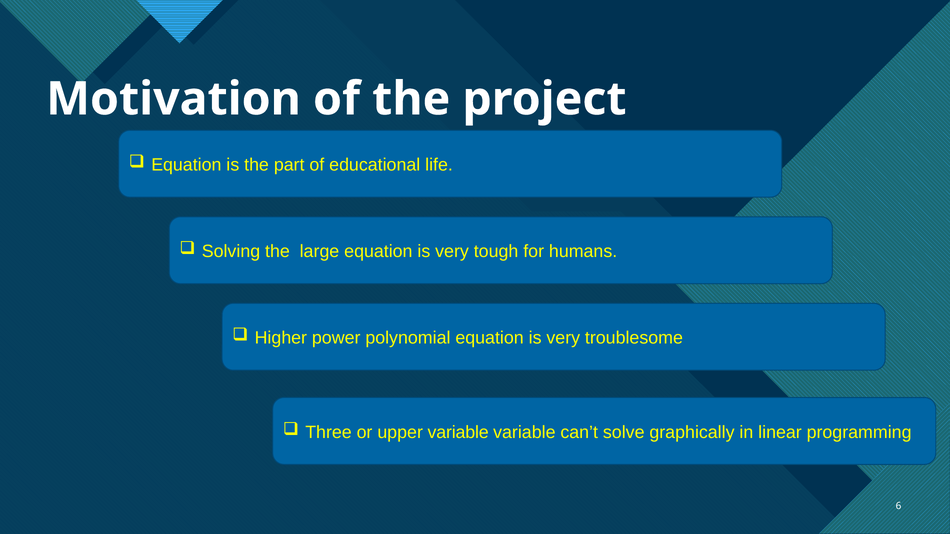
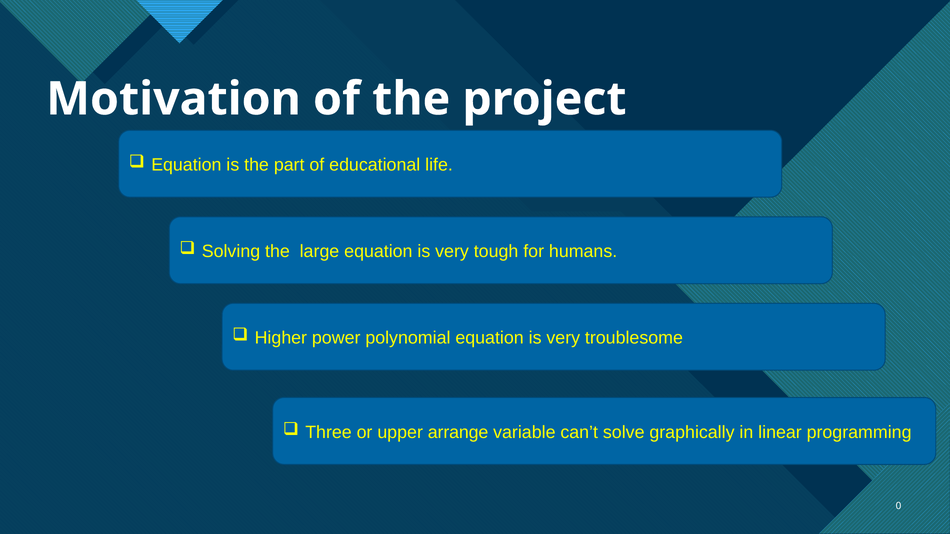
upper variable: variable -> arrange (458, 432)
6: 6 -> 0 (899, 506)
